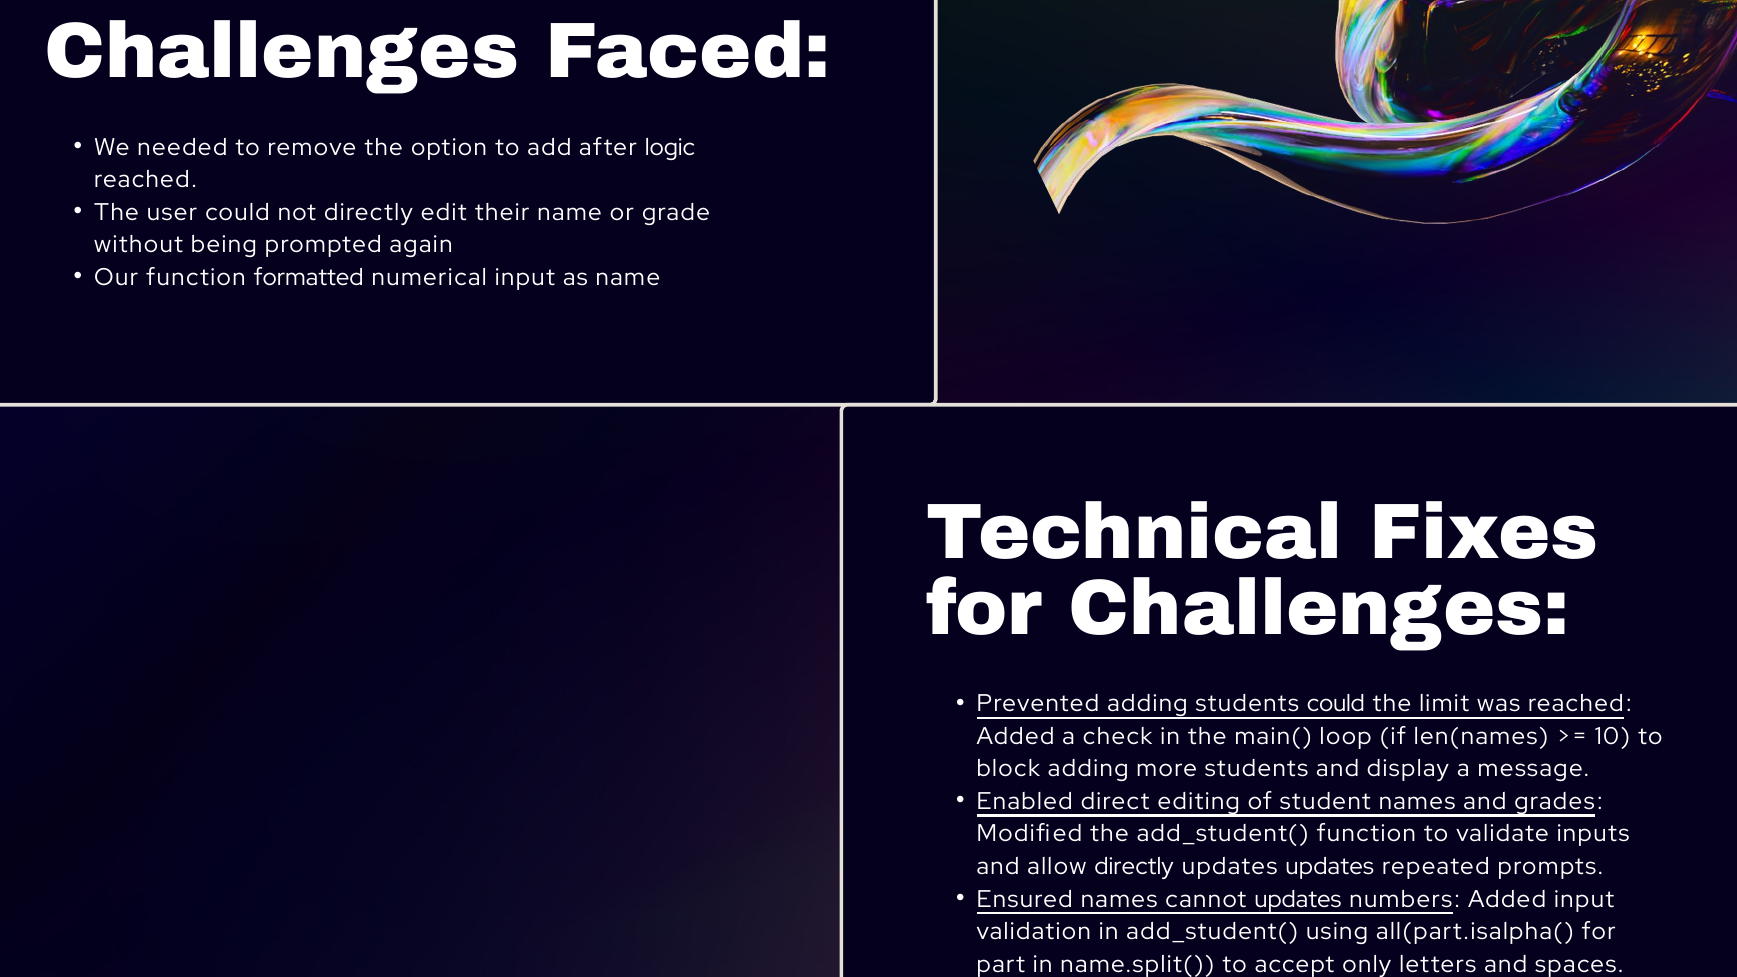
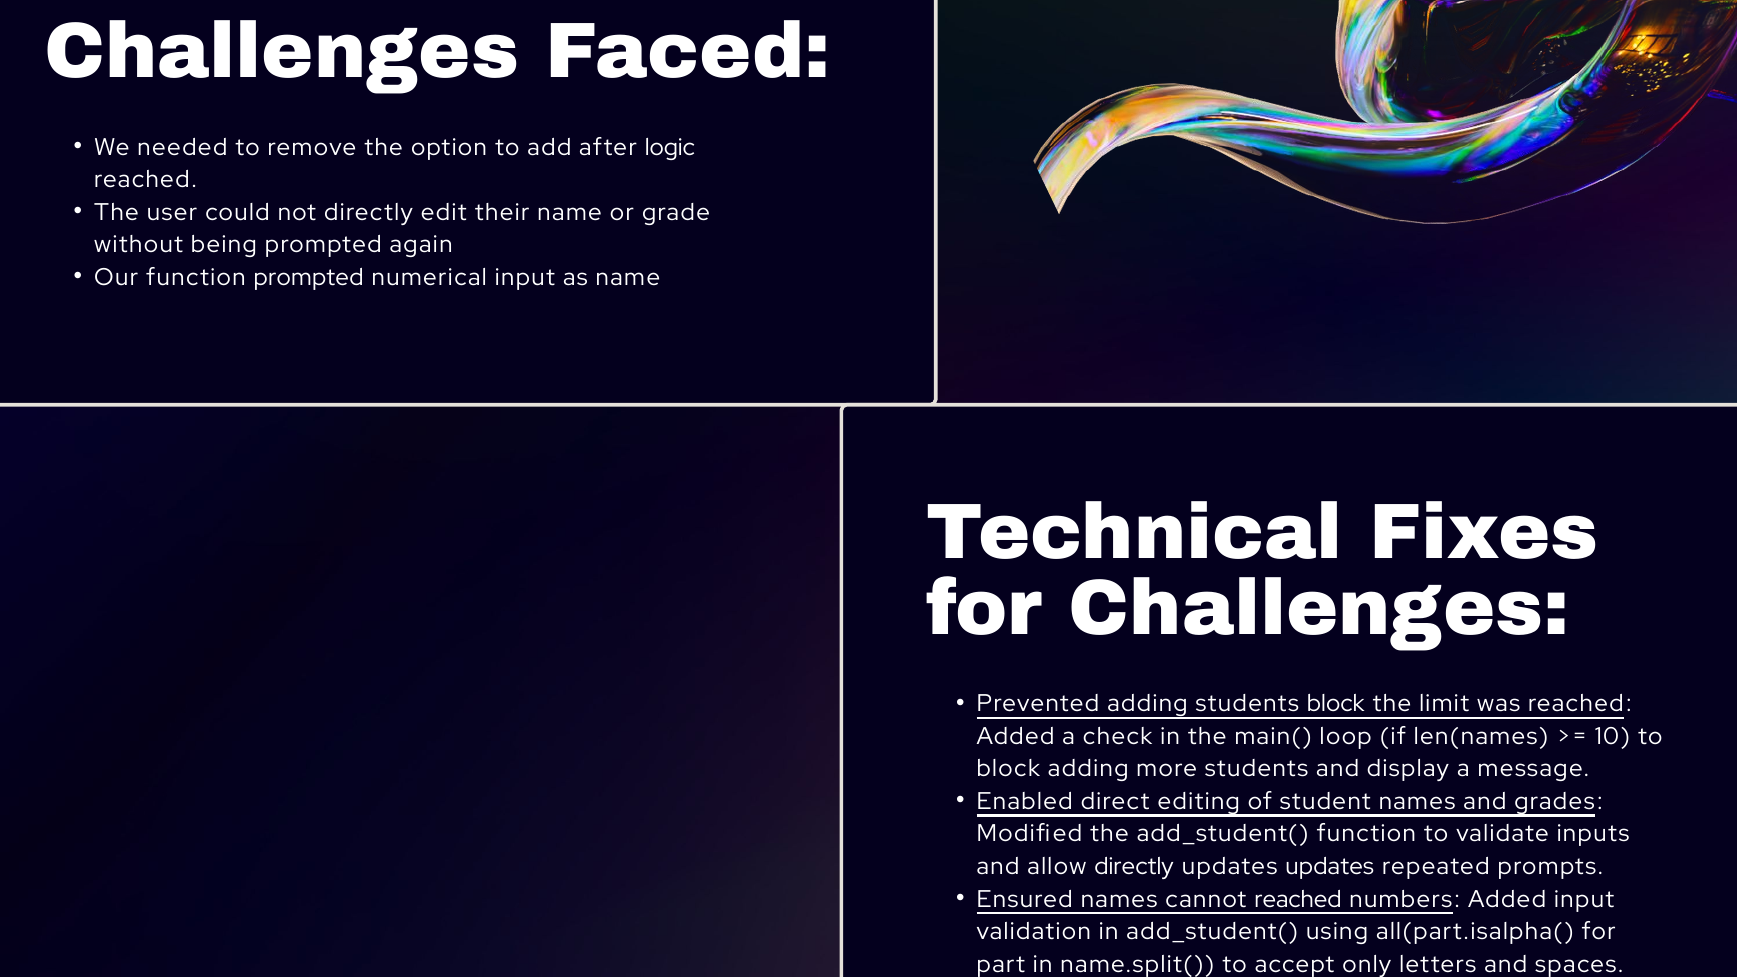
function formatted: formatted -> prompted (309, 277)
students could: could -> block (1336, 704)
cannot updates: updates -> reached (1298, 899)
